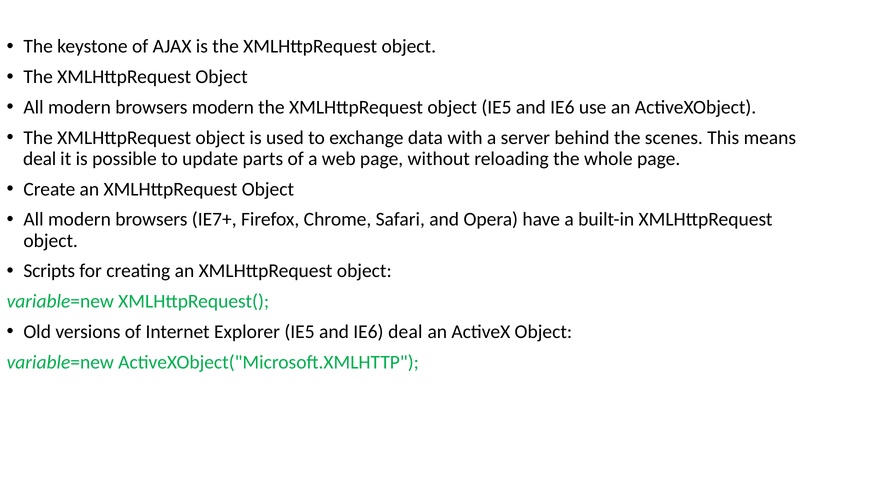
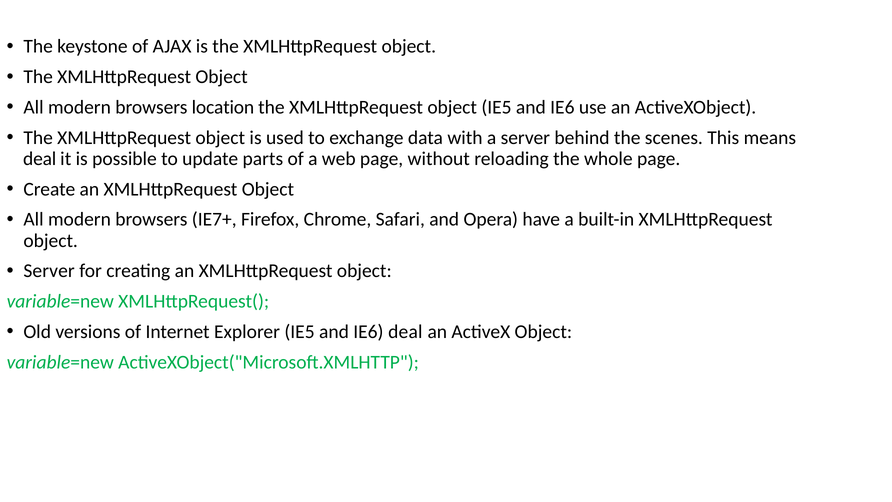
browsers modern: modern -> location (223, 107)
Scripts: Scripts -> Server (49, 271)
